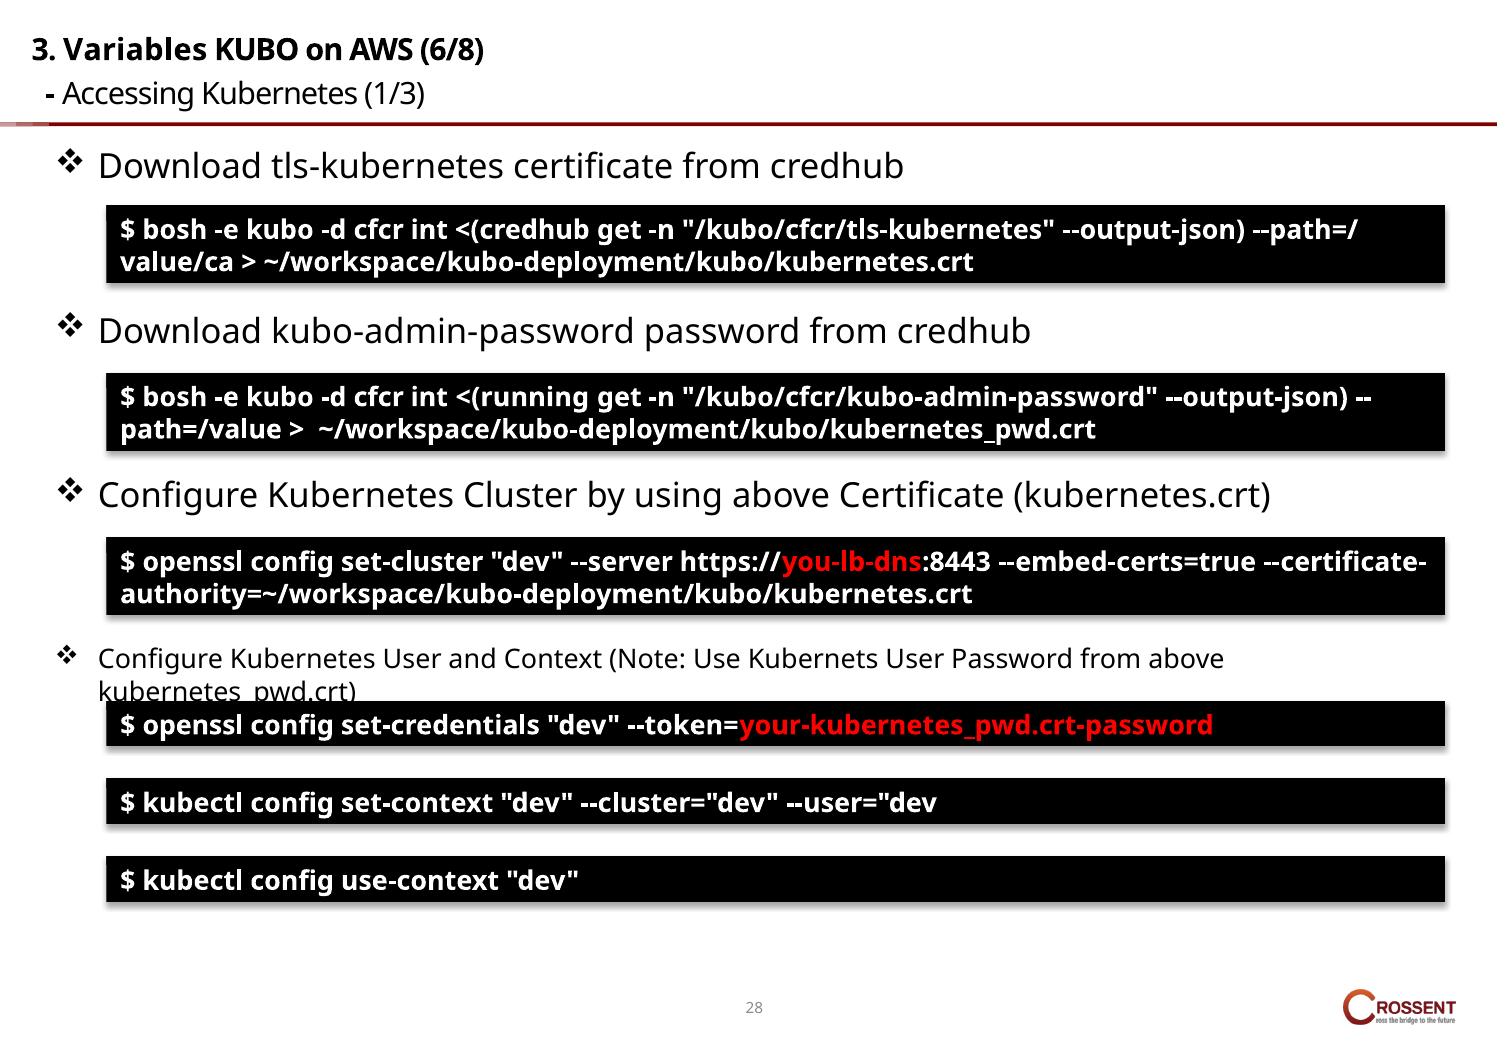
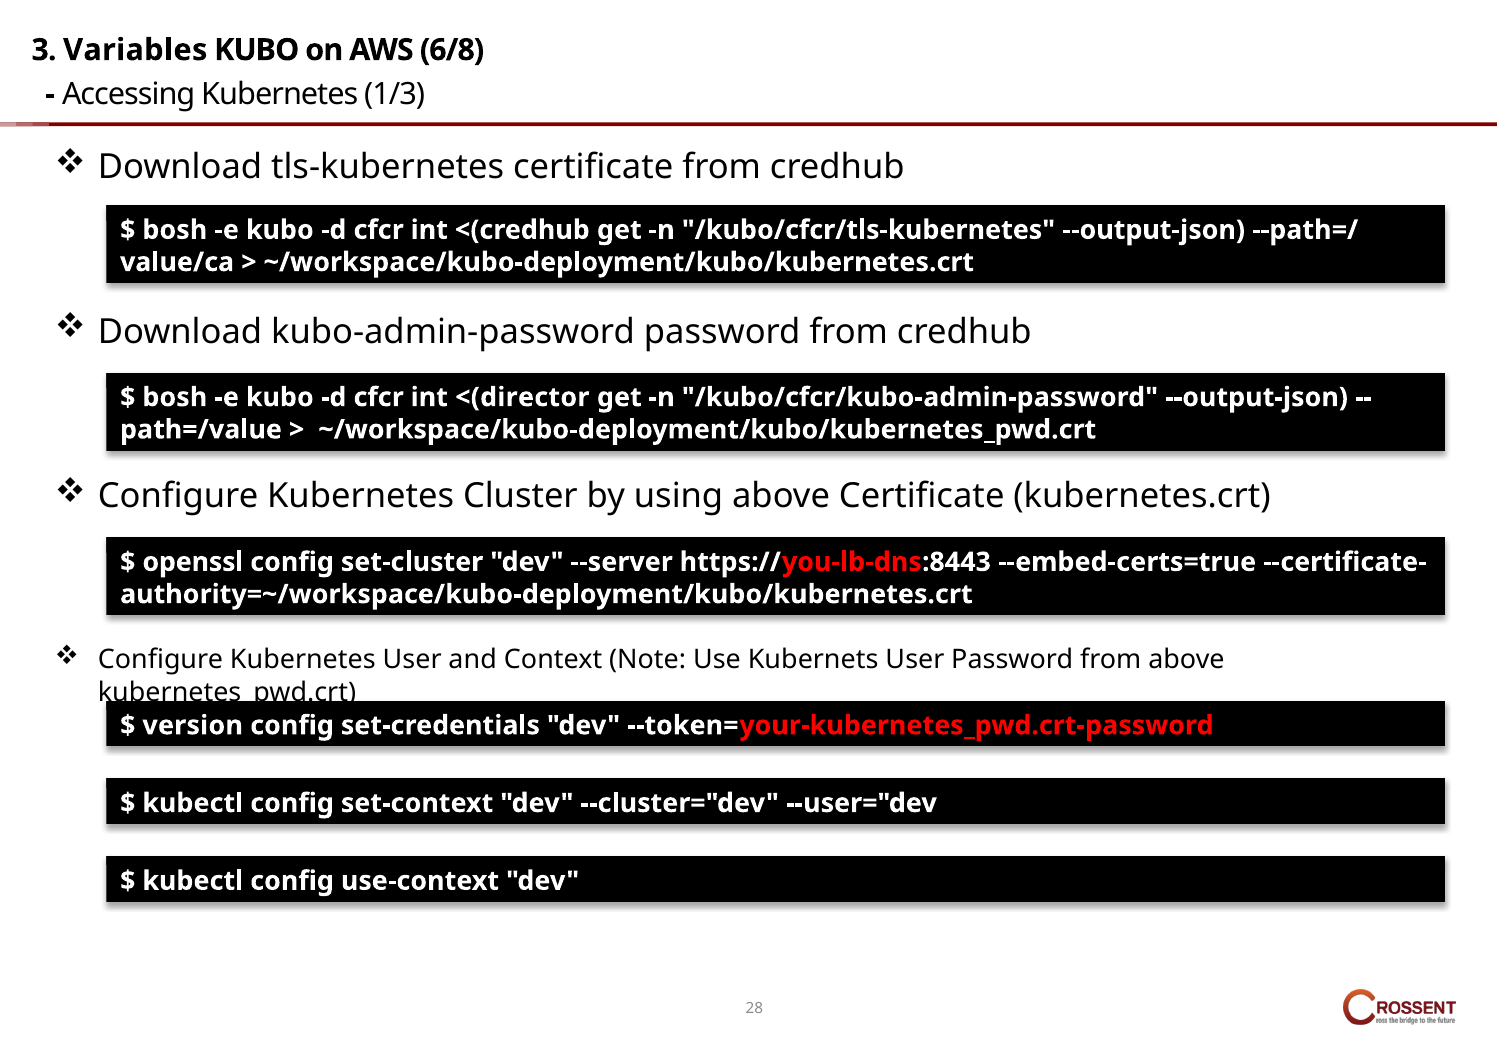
<(running: <(running -> <(director (522, 397)
openssl: openssl -> version (193, 725)
